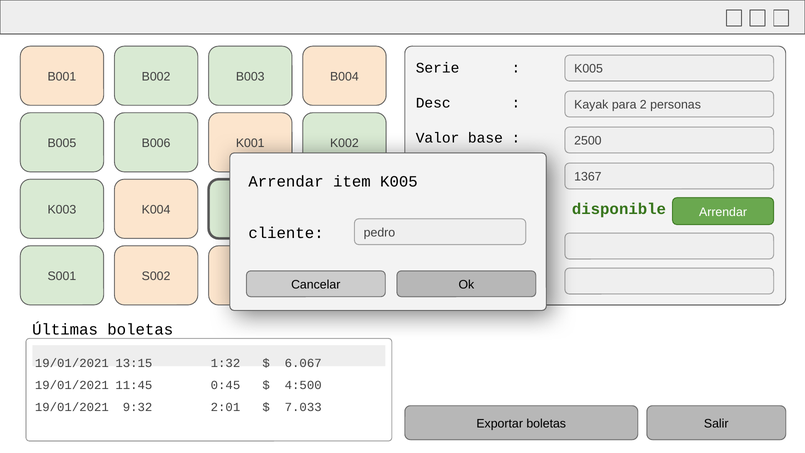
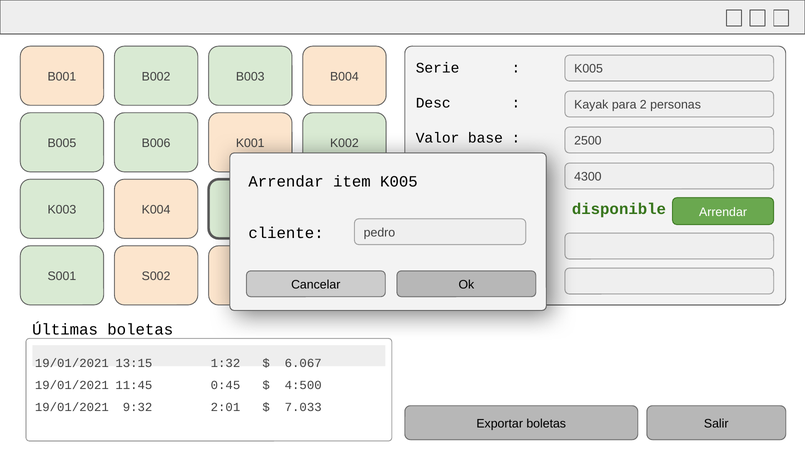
1367: 1367 -> 4300 (588, 177)
